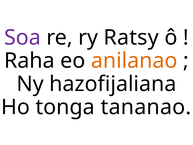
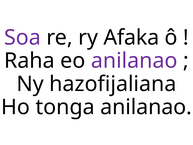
Ratsy: Ratsy -> Afaka (131, 38)
anilanao colour: orange -> purple (134, 61)
tonga tananao: tananao -> anilanao (146, 107)
